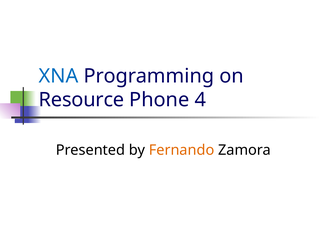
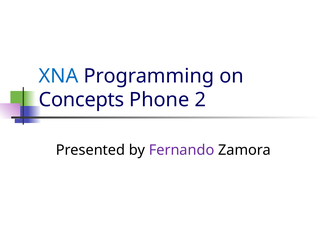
Resource: Resource -> Concepts (81, 100)
4: 4 -> 2 (200, 100)
Fernando colour: orange -> purple (182, 150)
